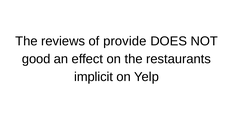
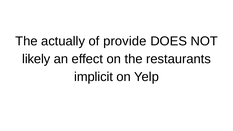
reviews: reviews -> actually (63, 41)
good: good -> likely (36, 59)
